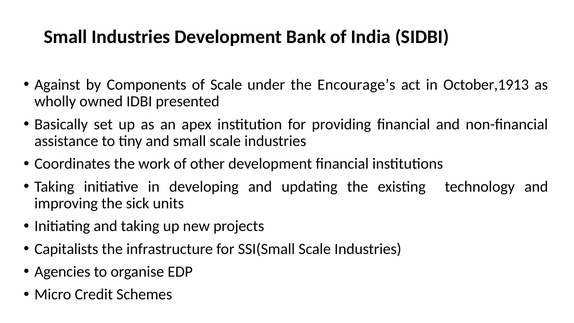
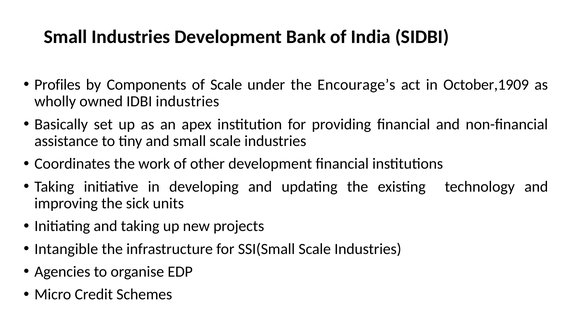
Against: Against -> Profiles (57, 85)
October,1913: October,1913 -> October,1909 (486, 85)
IDBI presented: presented -> industries (187, 101)
Capitalists: Capitalists -> Intangible (66, 249)
